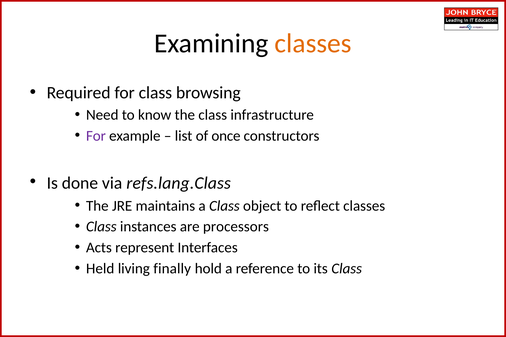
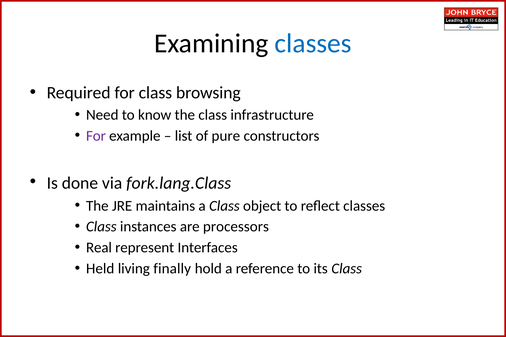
classes colour: orange -> blue (313, 44)
once: once -> pure (226, 136)
refs.lang.Class: refs.lang.Class -> fork.lang.Class (179, 183)
Acts: Acts -> Real (99, 248)
